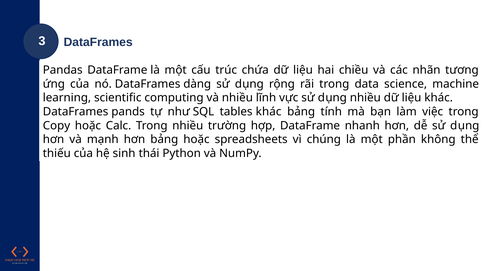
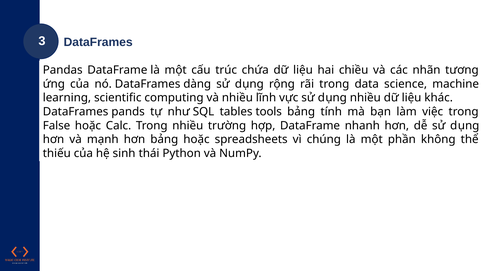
tables khác: khác -> tools (269, 112)
Copy: Copy -> False (57, 126)
